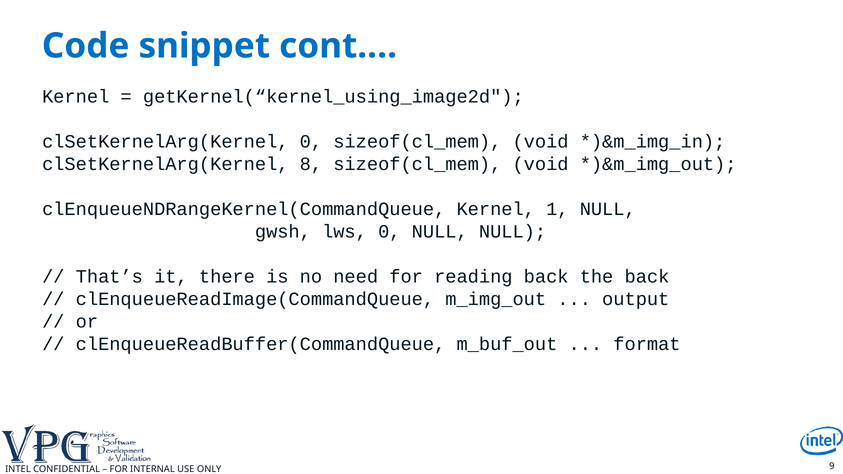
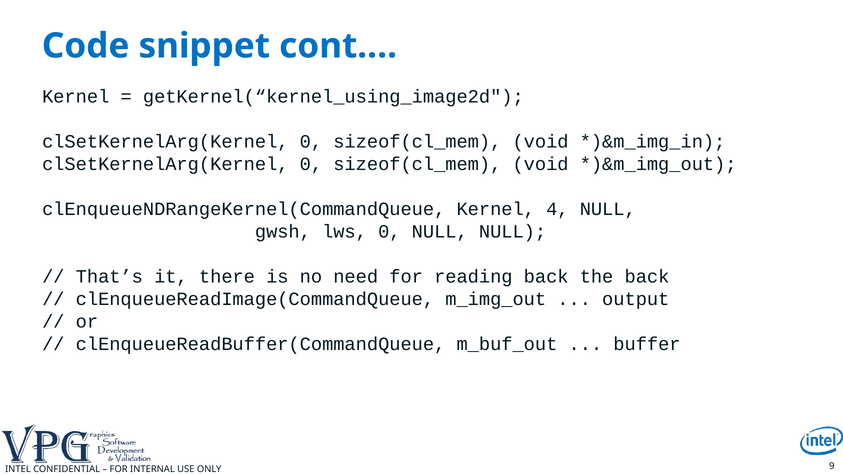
8: 8 -> 0 (311, 164)
1: 1 -> 4 (557, 209)
format: format -> buffer (647, 344)
